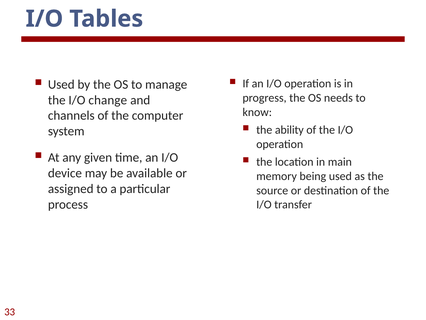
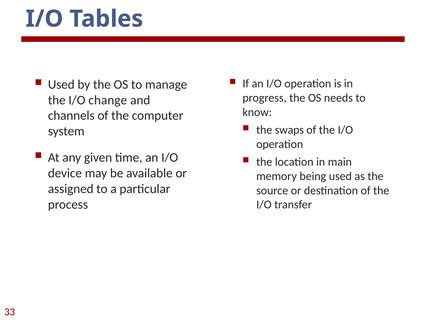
ability: ability -> swaps (289, 130)
